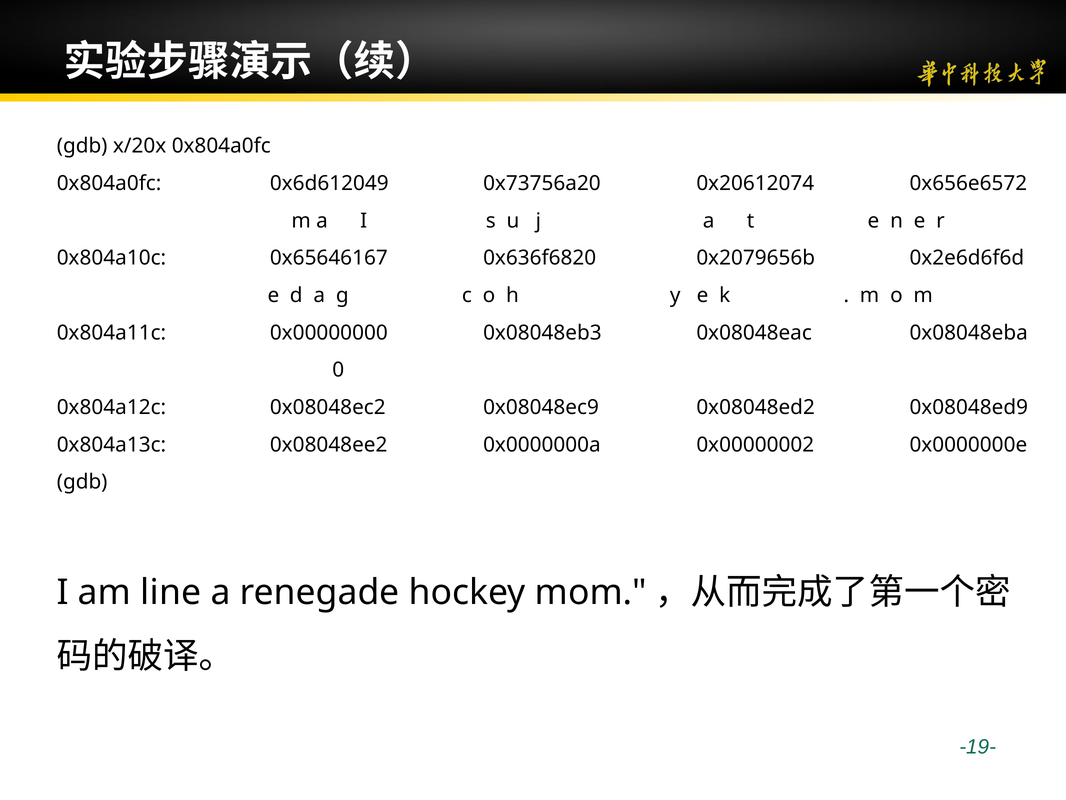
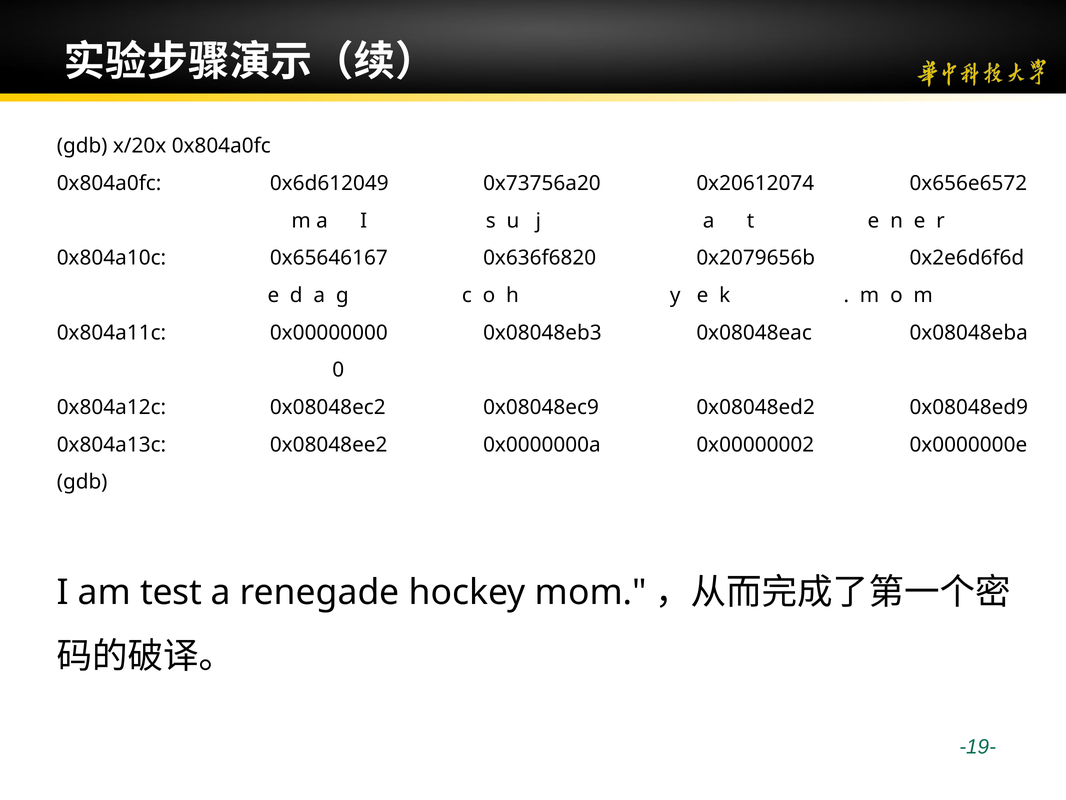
line: line -> test (171, 592)
